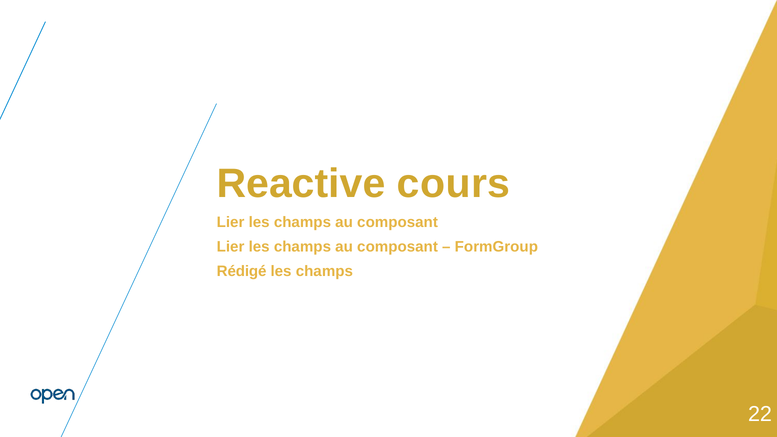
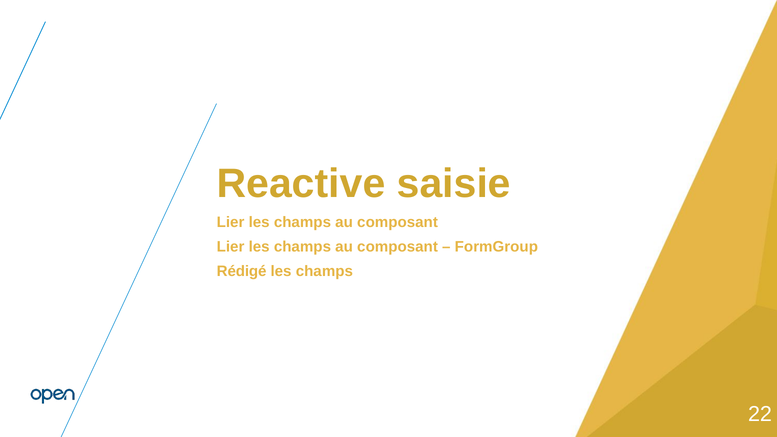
cours: cours -> saisie (454, 184)
